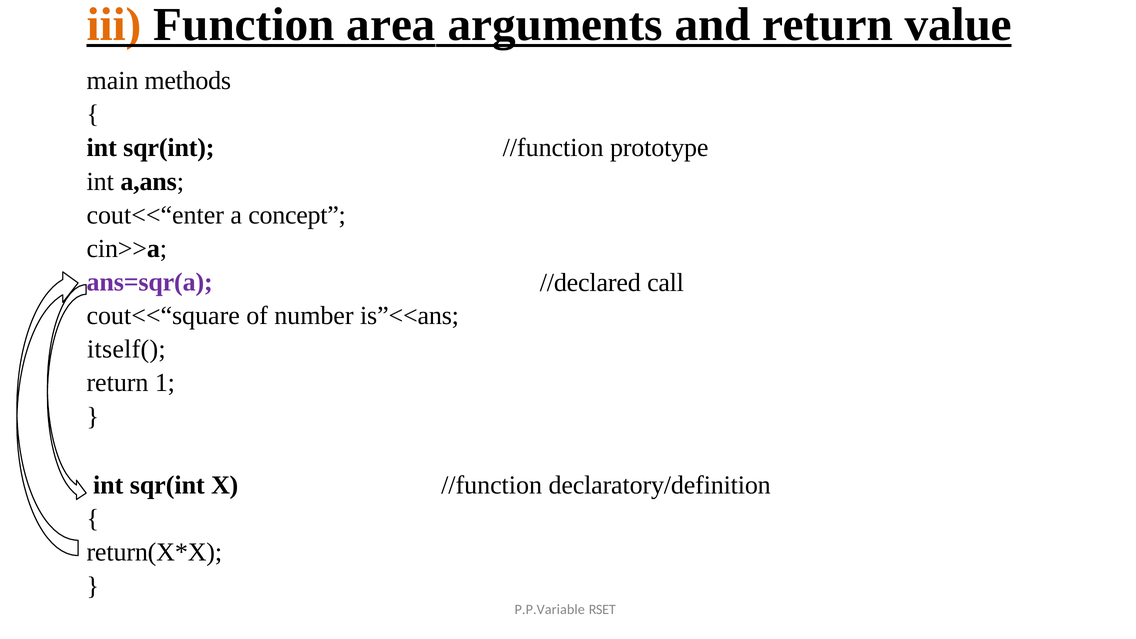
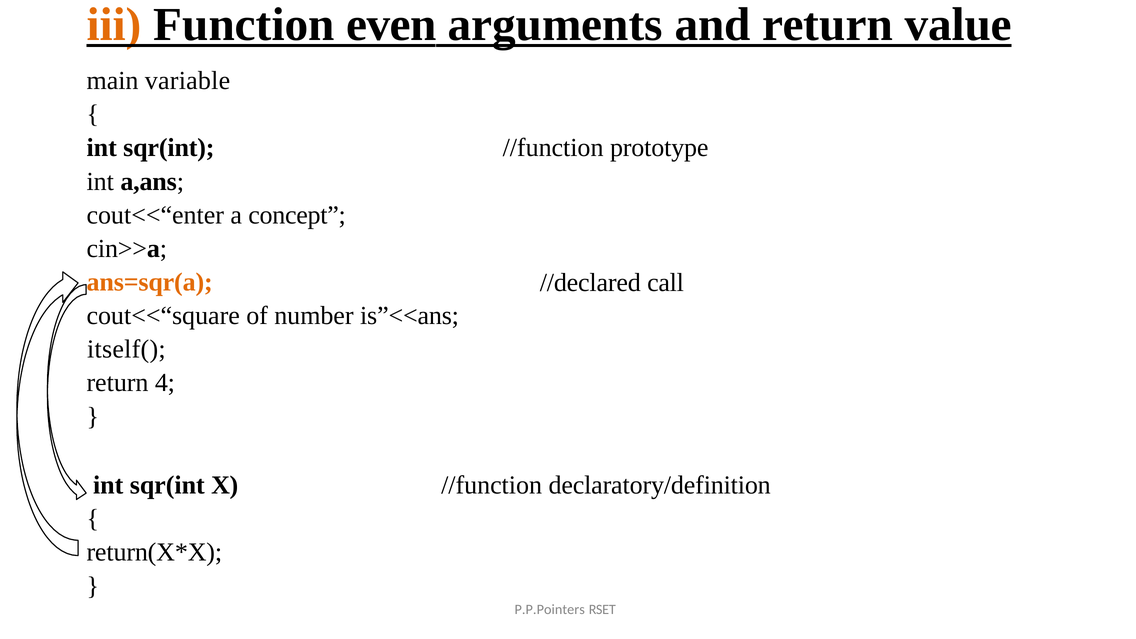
area: area -> even (391, 25)
methods: methods -> variable (188, 81)
ans=sqr(a colour: purple -> orange (150, 282)
1: 1 -> 4 (165, 383)
P.P.Variable: P.P.Variable -> P.P.Pointers (550, 609)
